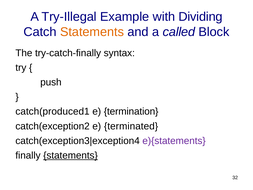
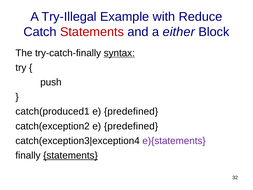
Dividing: Dividing -> Reduce (200, 17)
Statements colour: orange -> red (92, 32)
called: called -> either (179, 32)
syntax underline: none -> present (119, 53)
termination: termination -> predefined (131, 111)
catch(exception2 e terminated: terminated -> predefined (131, 126)
